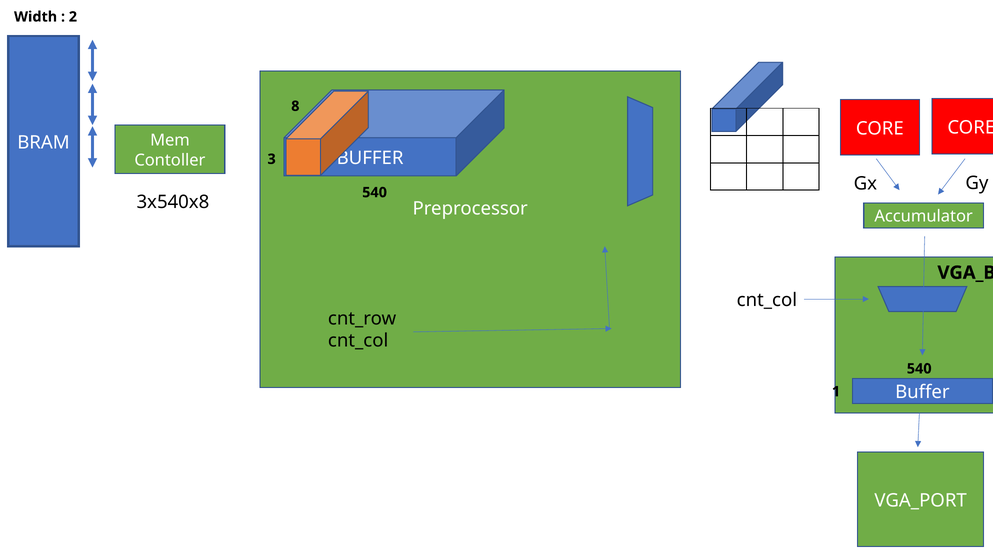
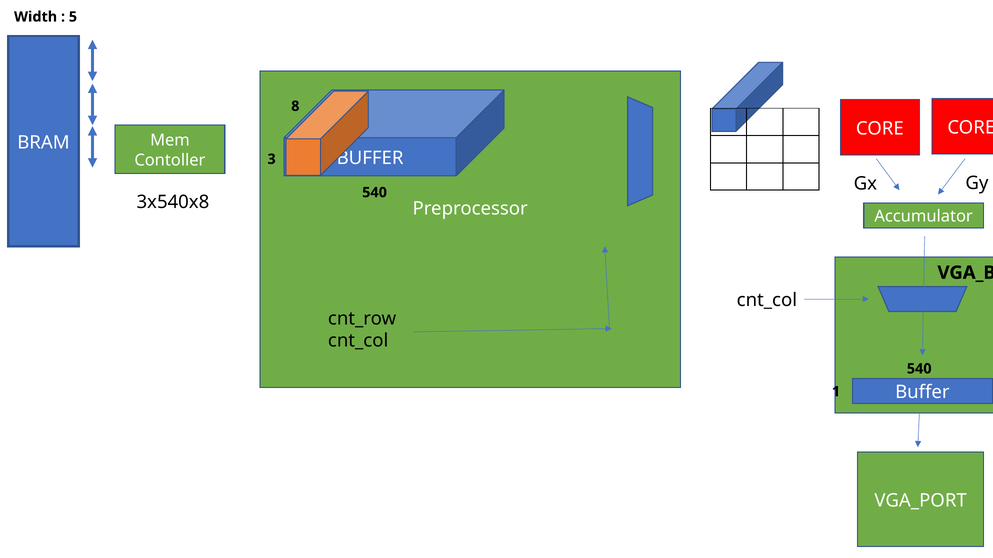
2: 2 -> 5 (73, 17)
